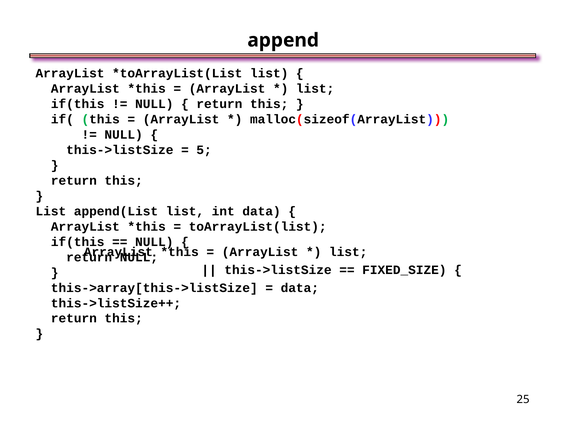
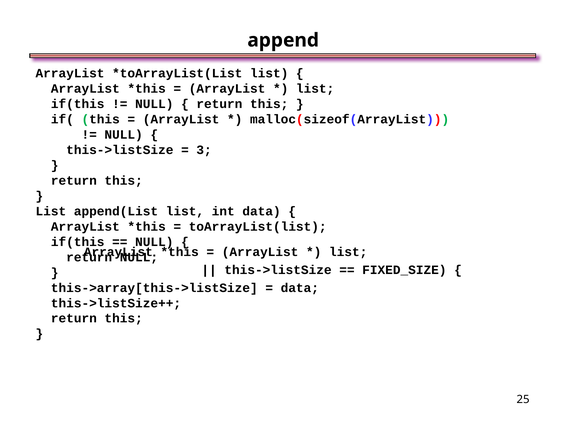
5: 5 -> 3 (204, 150)
